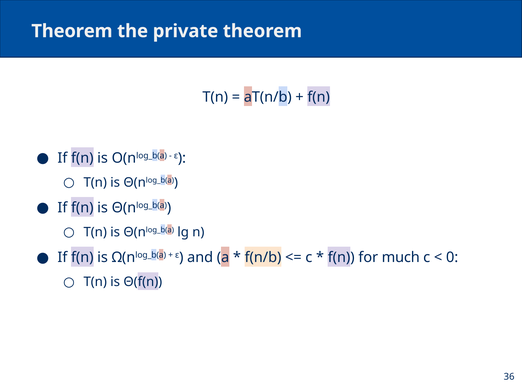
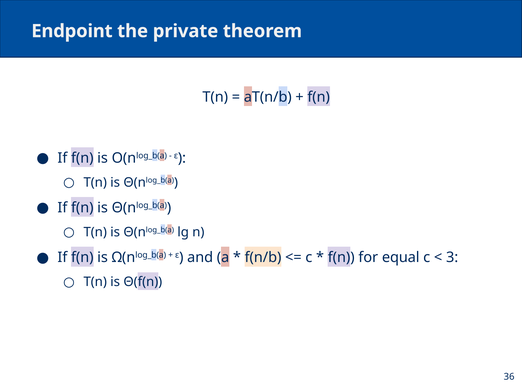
Theorem: Theorem -> Endpoint (72, 31)
much: much -> equal (401, 257)
0: 0 -> 3 (452, 257)
